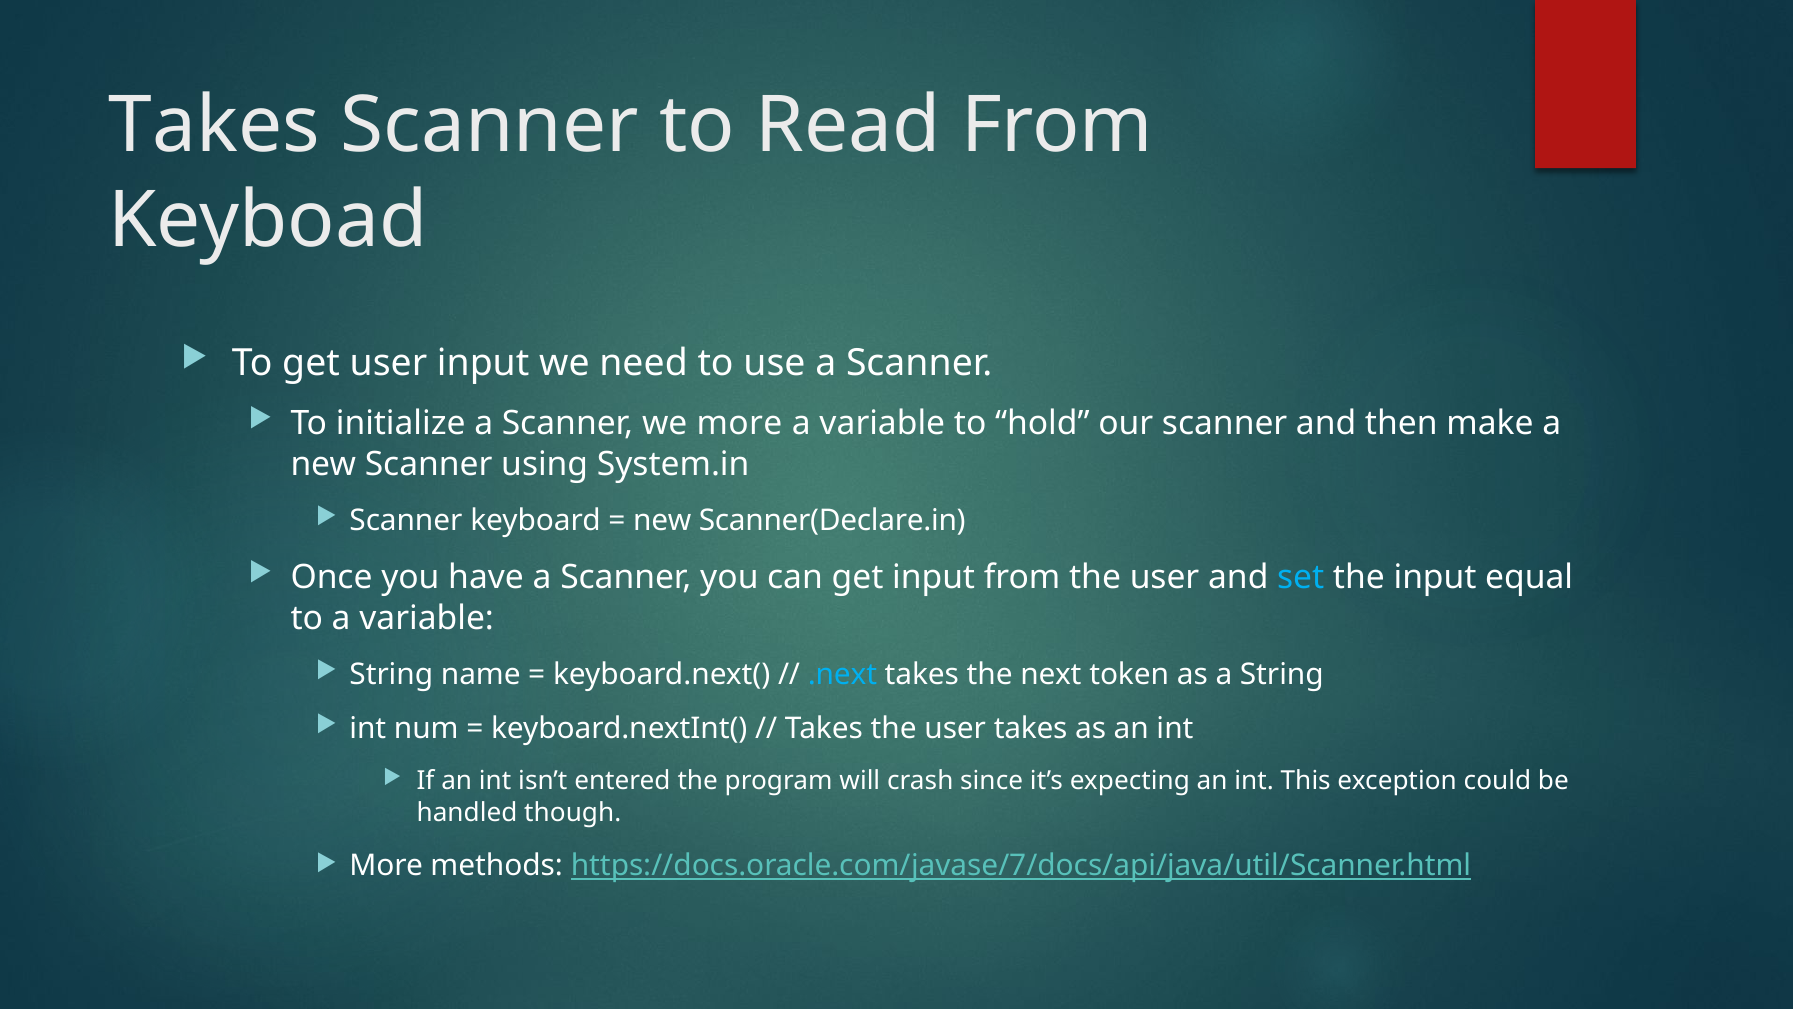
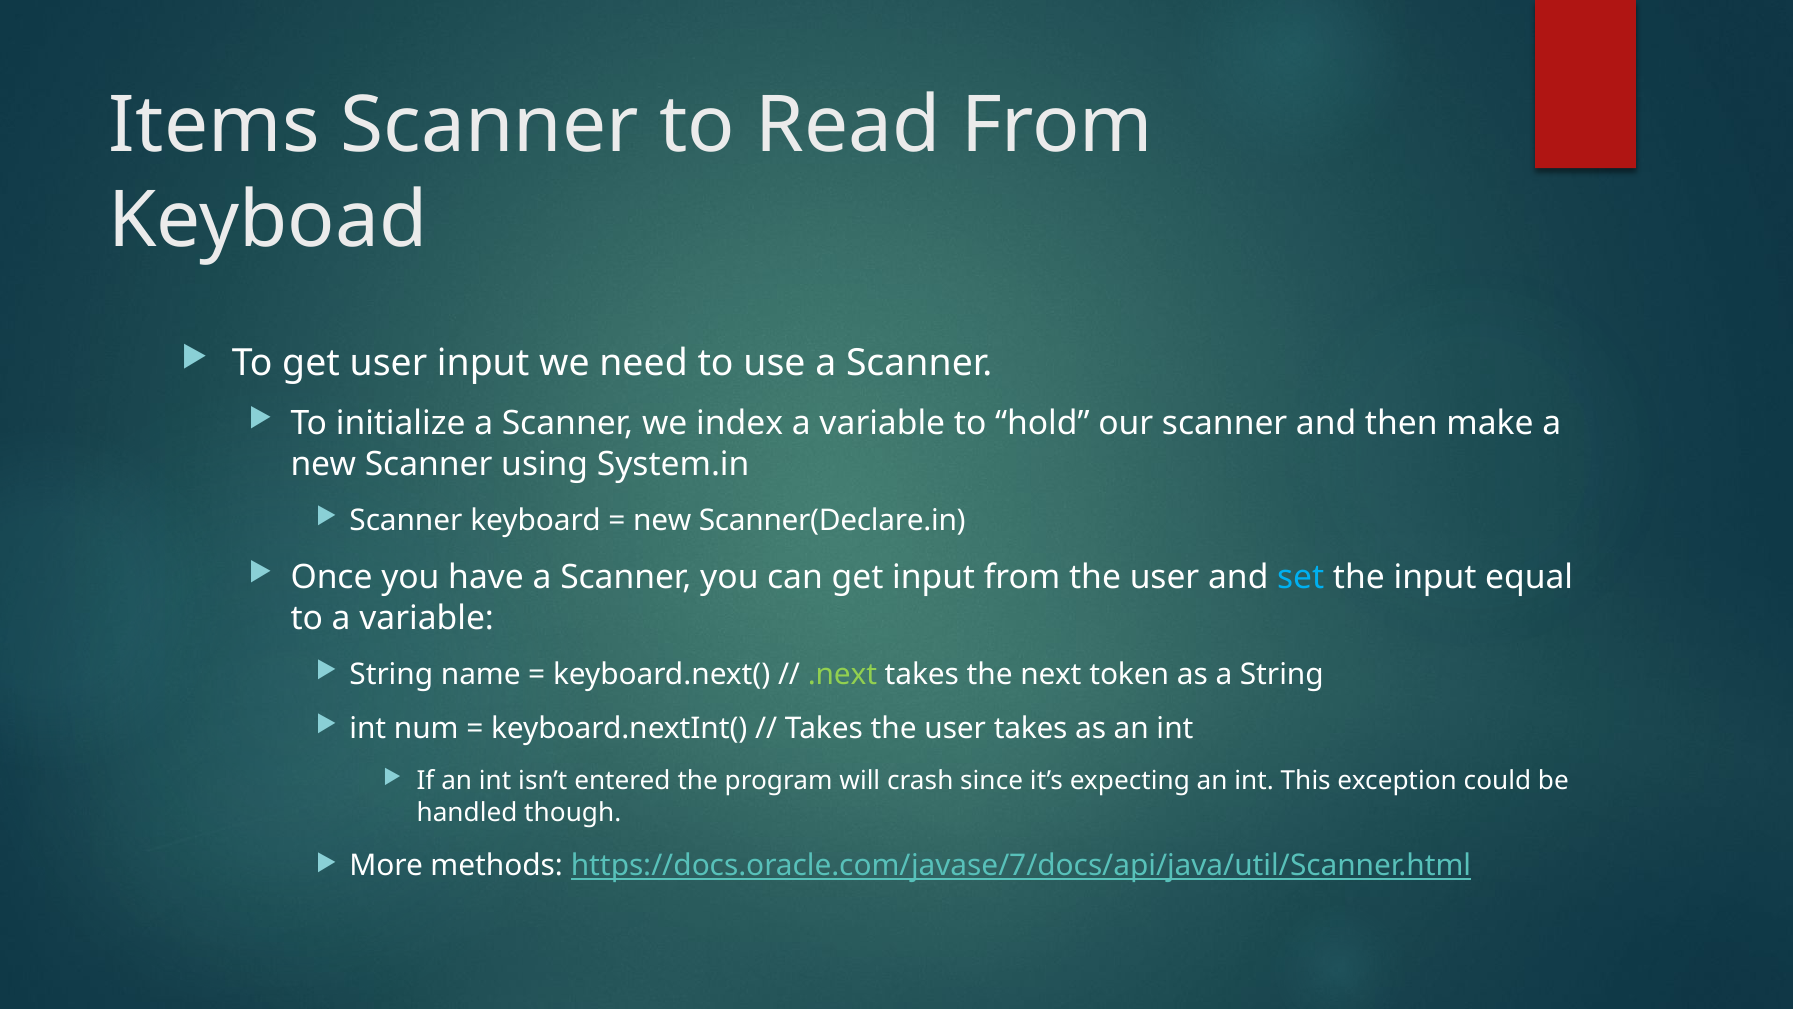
Takes: Takes -> Items (214, 126)
we more: more -> index (740, 424)
.next colour: light blue -> light green (842, 674)
